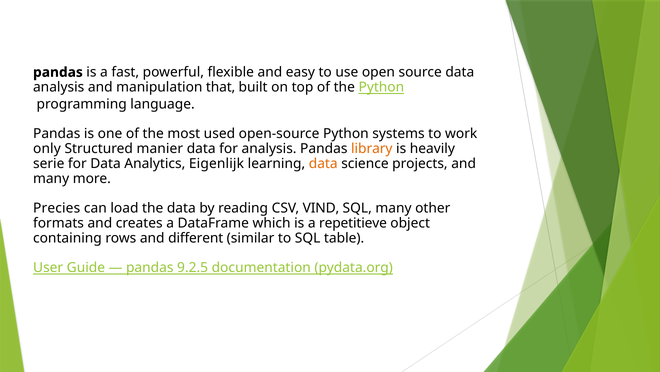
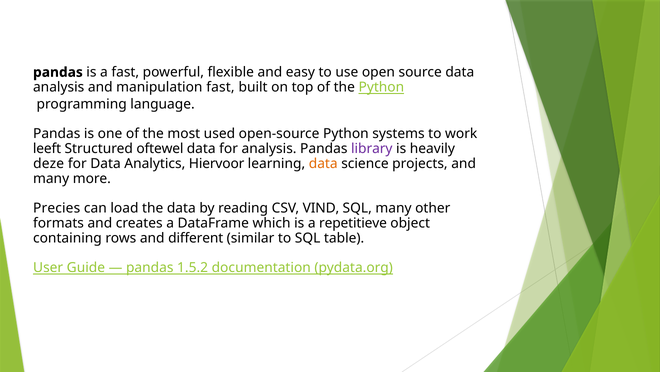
manipulation that: that -> fast (220, 87)
only: only -> leeft (47, 148)
manier: manier -> oftewel (160, 148)
library colour: orange -> purple (372, 148)
serie: serie -> deze (49, 163)
Eigenlijk: Eigenlijk -> Hiervoor (217, 163)
9.2.5: 9.2.5 -> 1.5.2 (193, 267)
